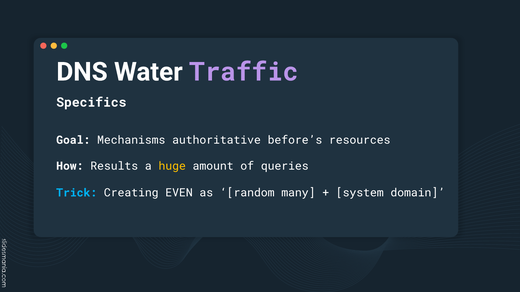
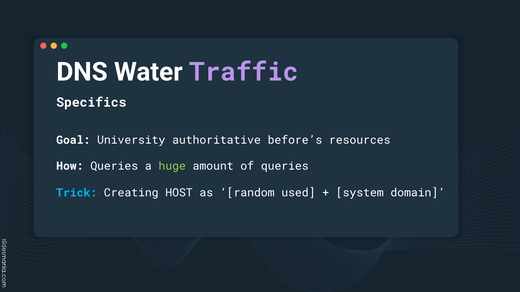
Mechanisms: Mechanisms -> University (131, 140)
How Results: Results -> Queries (114, 166)
huge colour: yellow -> light green (172, 166)
EVEN: EVEN -> HOST (179, 193)
many: many -> used (298, 193)
